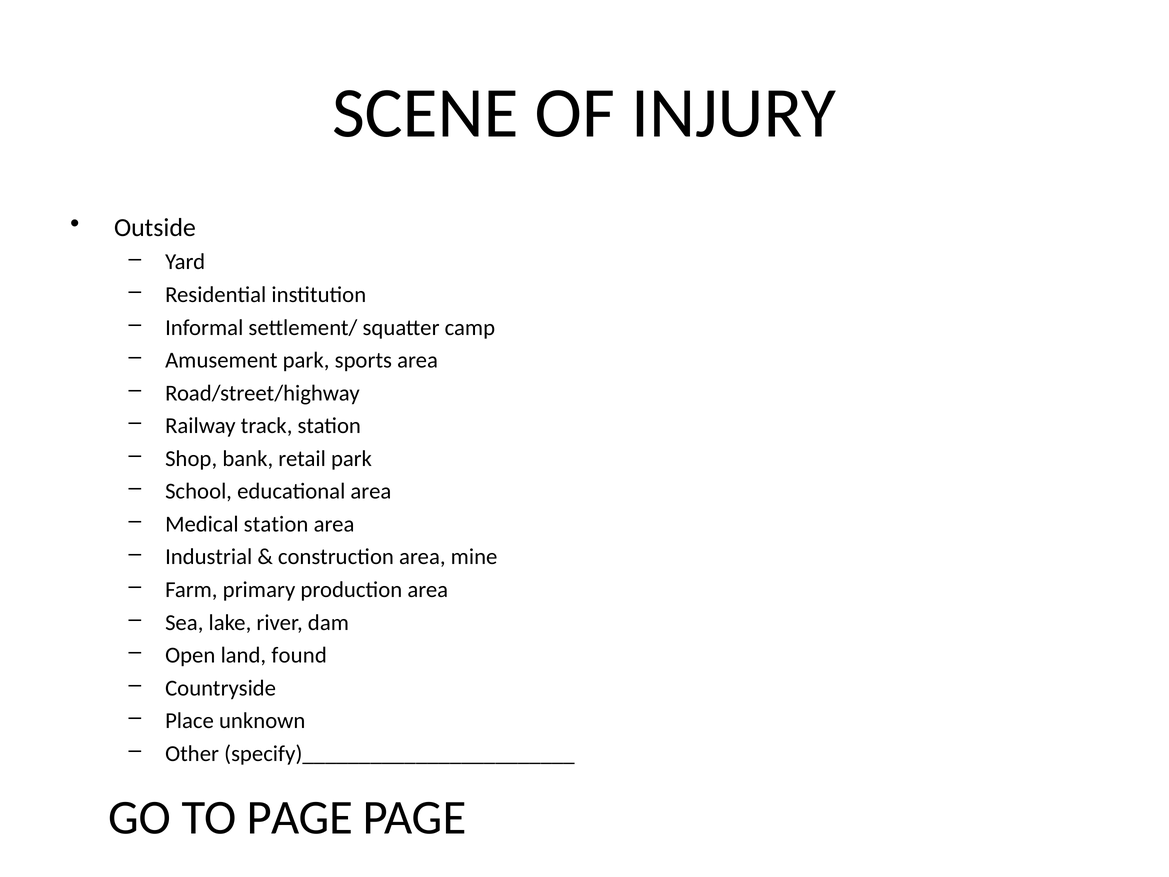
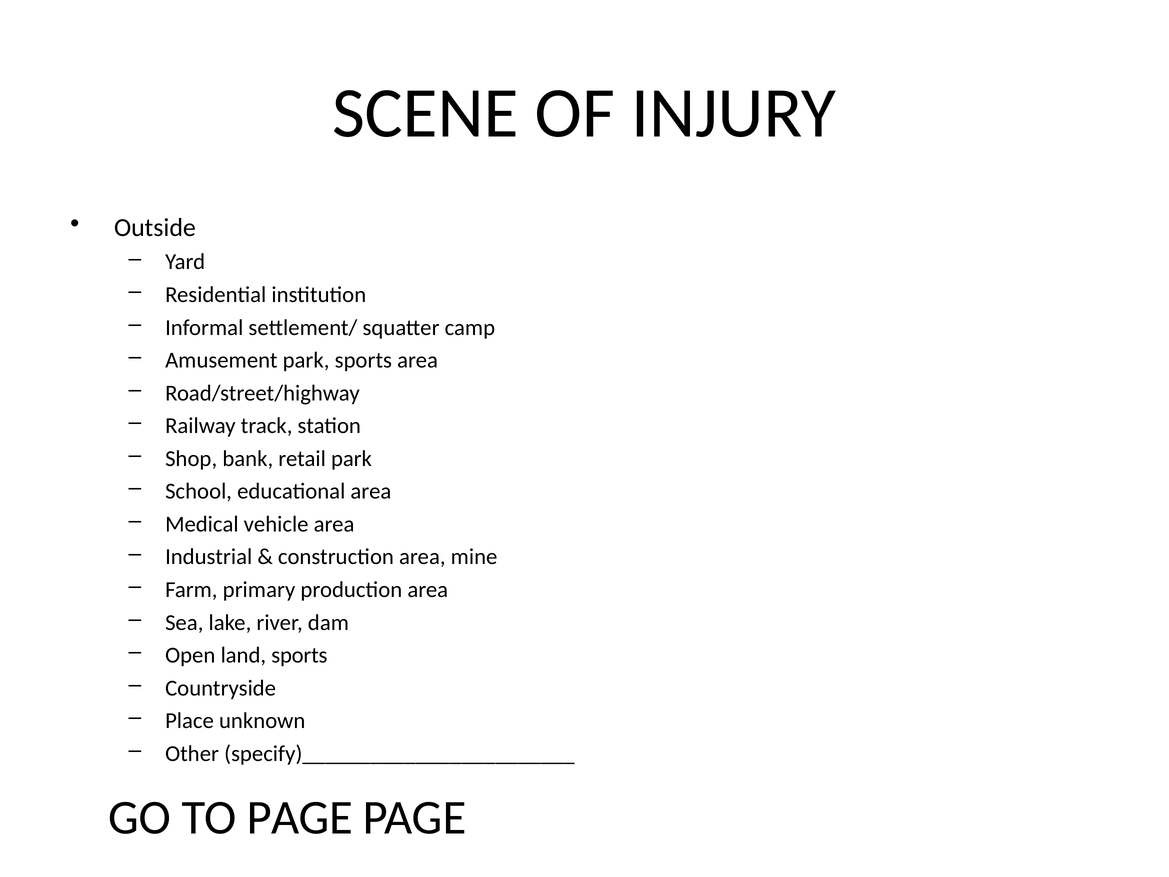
Medical station: station -> vehicle (276, 524)
land found: found -> sports (299, 655)
